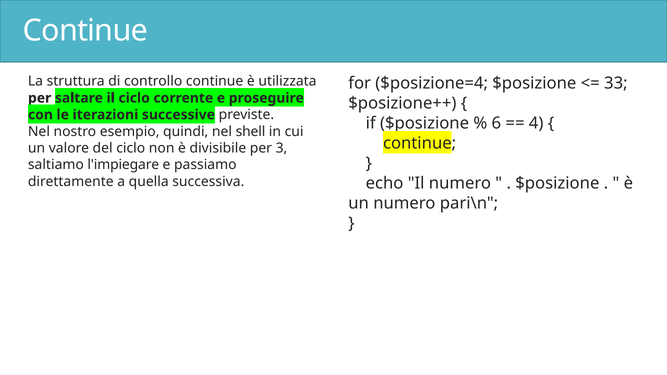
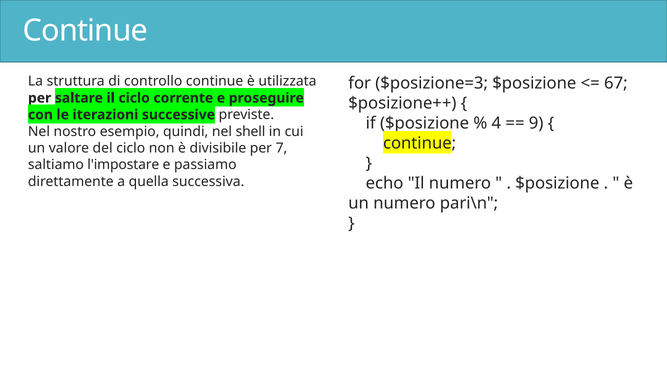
$posizione=4: $posizione=4 -> $posizione=3 (432, 83)
33: 33 -> 67 (616, 83)
6: 6 -> 4 (496, 123)
4: 4 -> 9 (536, 123)
3: 3 -> 7 (281, 148)
l'impiegare: l'impiegare -> l'impostare (123, 165)
